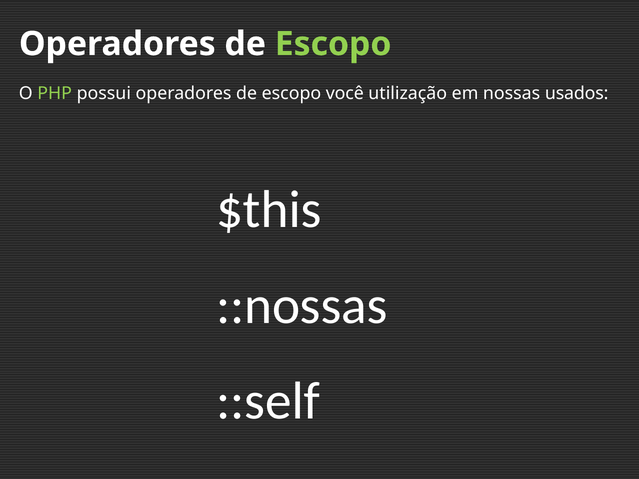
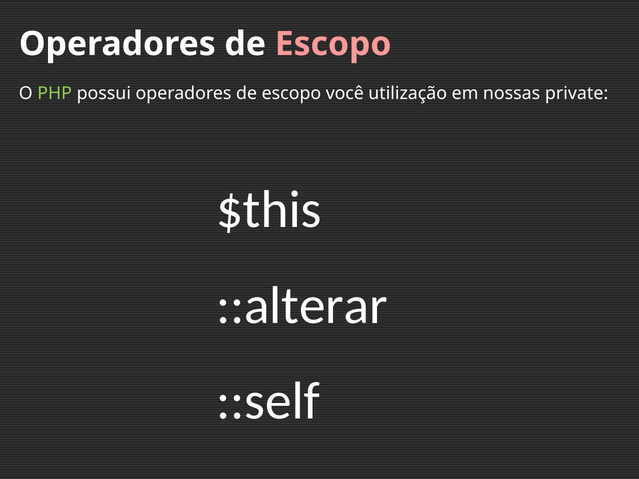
Escopo colour: light green -> pink (333, 44)
usados: usados -> private (577, 94)
::nossas: ::nossas -> ::alterar (302, 306)
